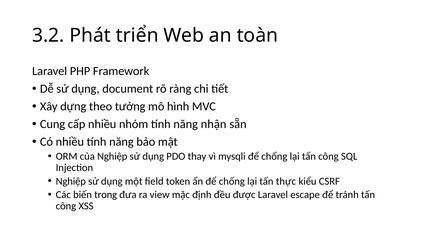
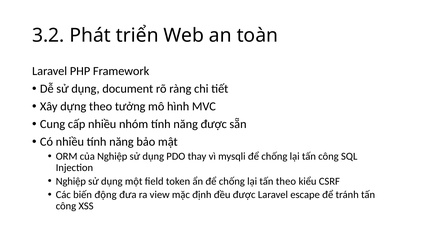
năng nhận: nhận -> được (214, 124)
tấn thực: thực -> theo (286, 181)
trong: trong -> động (106, 195)
